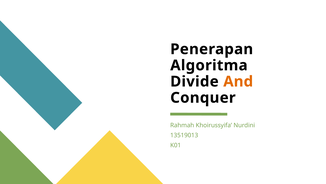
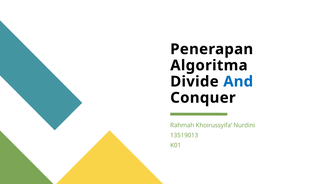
And colour: orange -> blue (238, 81)
